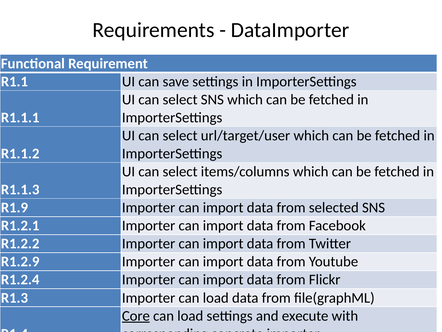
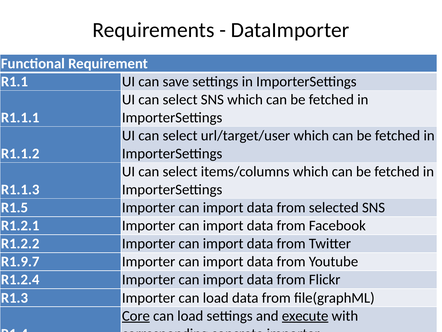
R1.9: R1.9 -> R1.5 (14, 207)
R1.2.9: R1.2.9 -> R1.9.7 (20, 261)
execute underline: none -> present (305, 315)
